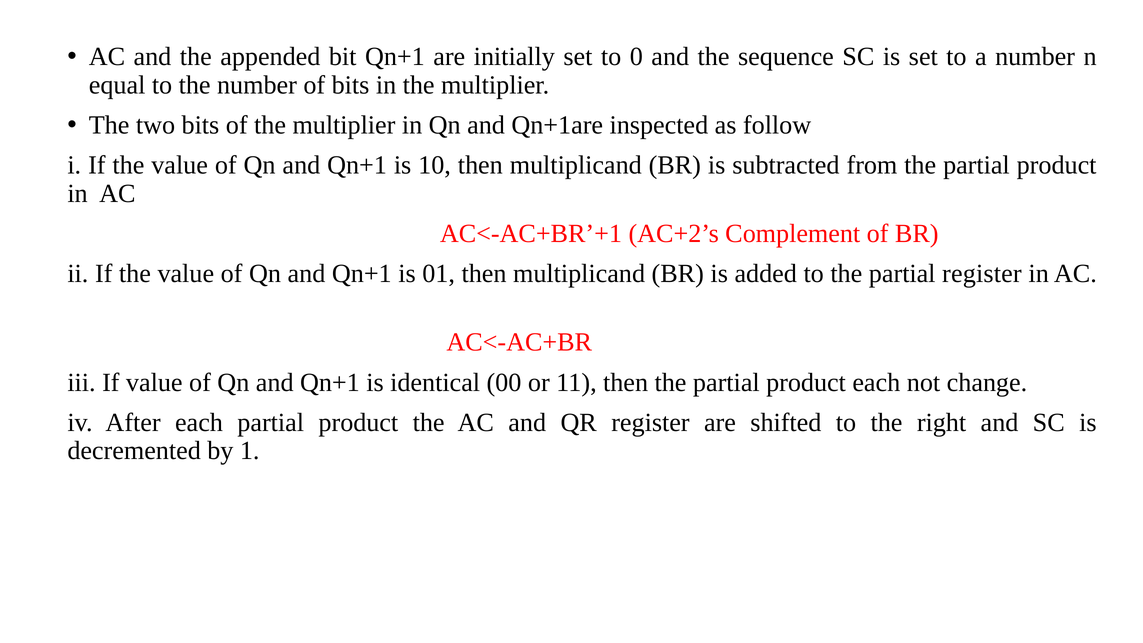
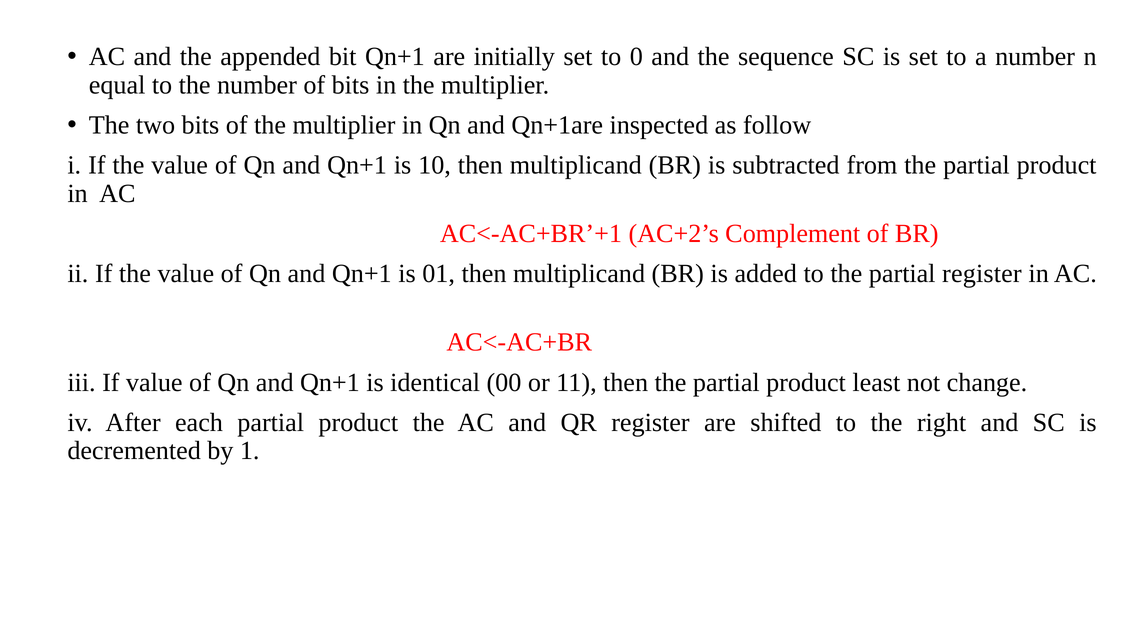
product each: each -> least (876, 382)
